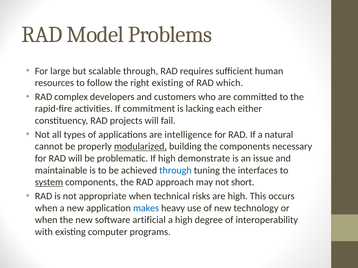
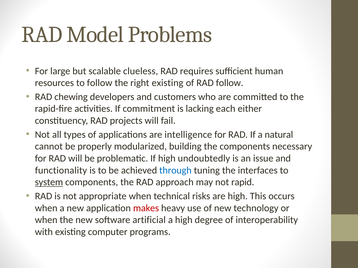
scalable through: through -> clueless (141, 71)
RAD which: which -> follow (230, 83)
complex: complex -> chewing (71, 97)
modularized underline: present -> none (140, 147)
demonstrate: demonstrate -> undoubtedly (204, 159)
maintainable: maintainable -> functionality (61, 171)
short: short -> rapid (243, 183)
makes colour: blue -> red (146, 208)
